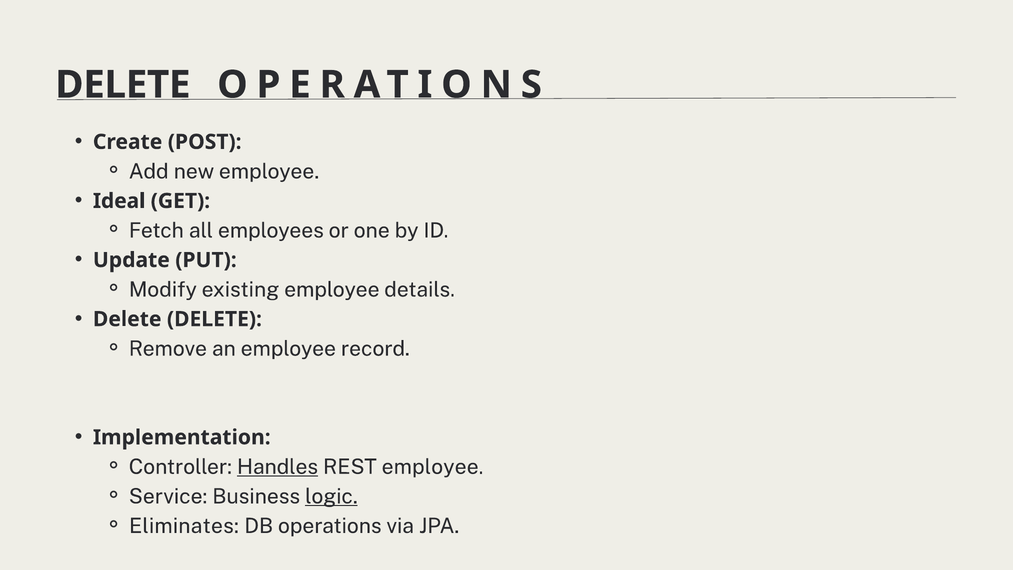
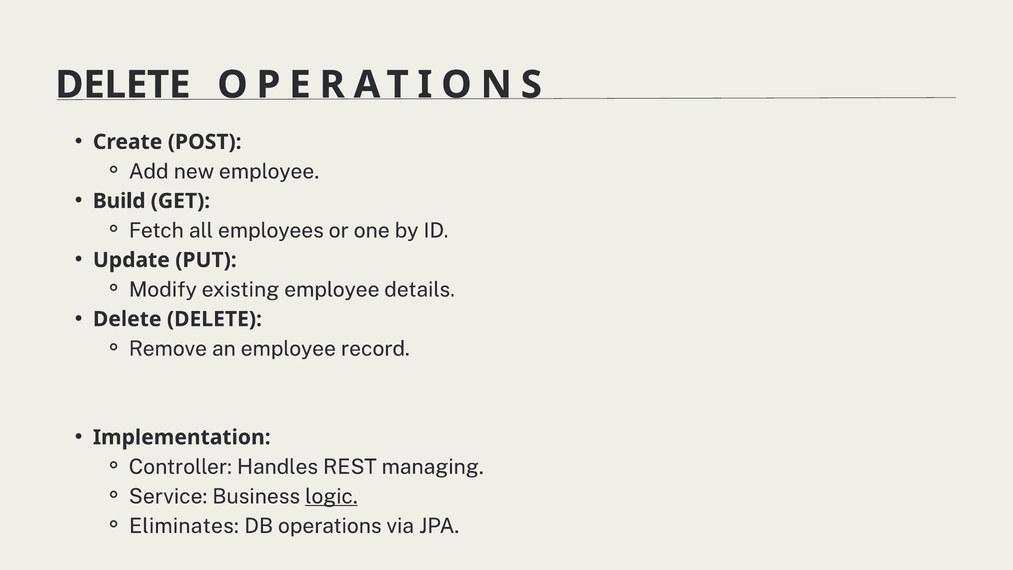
Ideal: Ideal -> Build (119, 201)
Handles underline: present -> none (277, 467)
REST employee: employee -> managing (433, 467)
